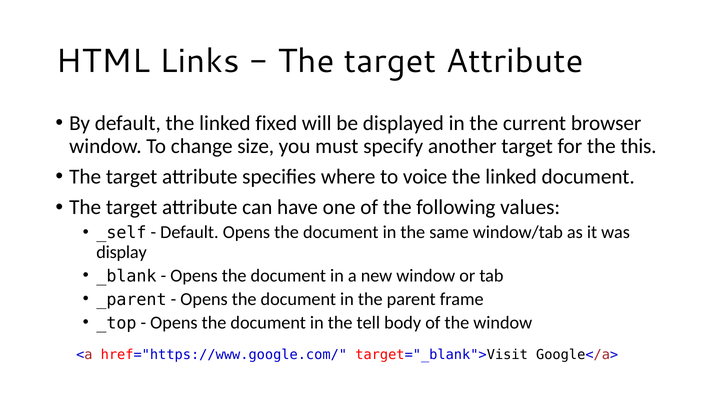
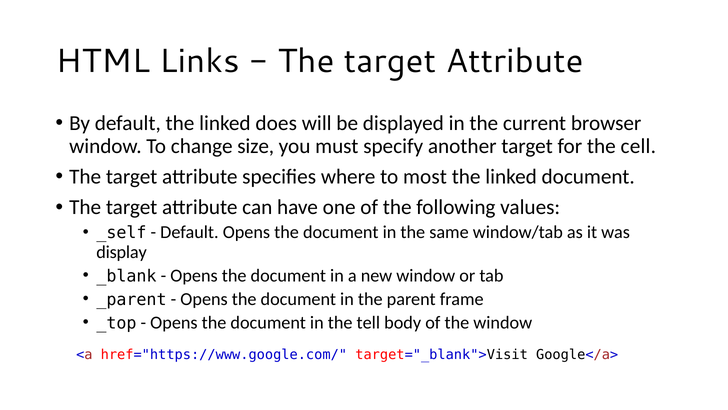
fixed: fixed -> does (276, 123)
this: this -> cell (638, 146)
voice: voice -> most (425, 177)
